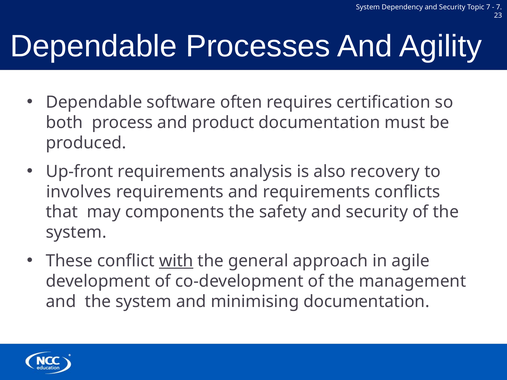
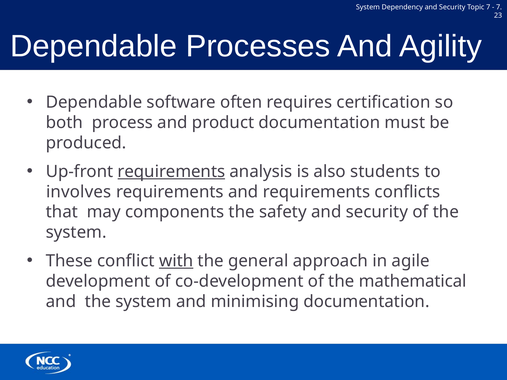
requirements underline: none -> present (171, 172)
recovery: recovery -> students (385, 172)
management: management -> mathematical (413, 281)
